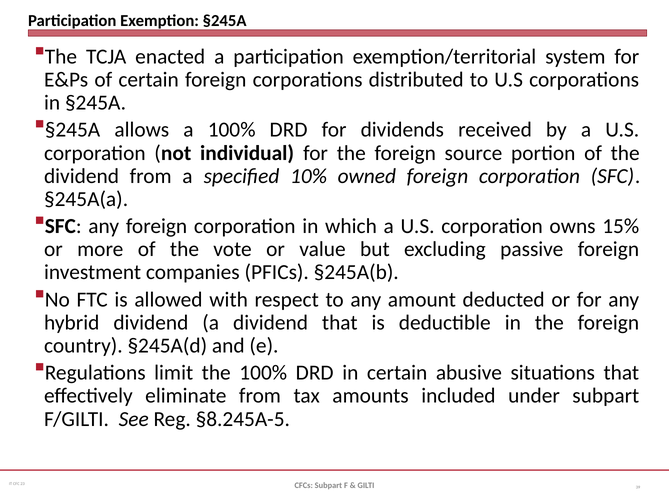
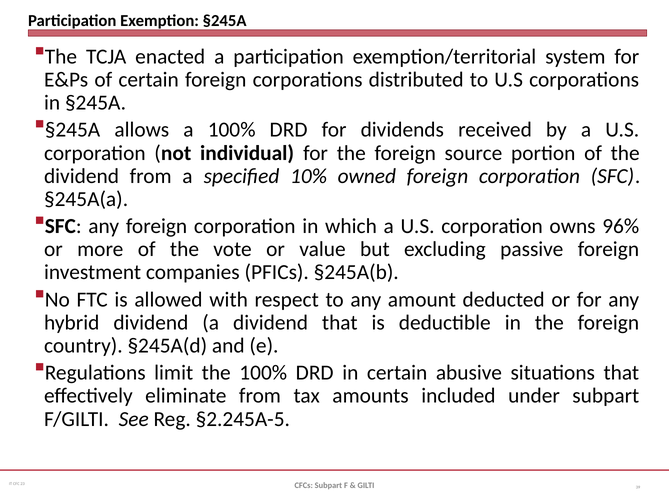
15%: 15% -> 96% (621, 226)
§8.245A-5: §8.245A-5 -> §2.245A-5 (243, 419)
